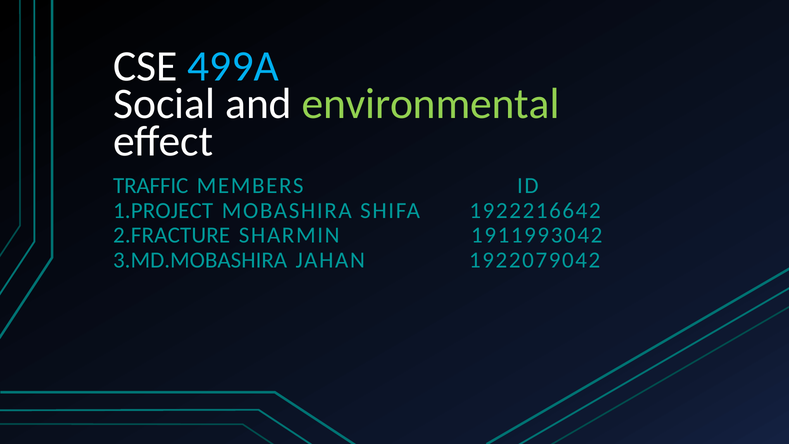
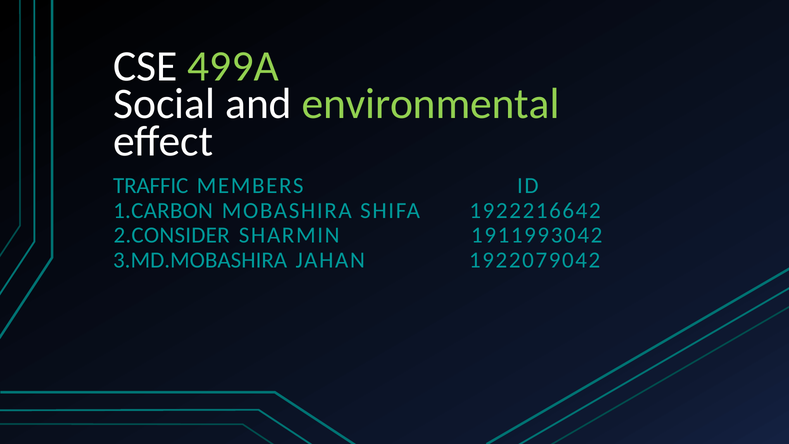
499A colour: light blue -> light green (233, 66)
1.PROJECT: 1.PROJECT -> 1.CARBON (163, 210)
2.FRACTURE: 2.FRACTURE -> 2.CONSIDER (172, 235)
